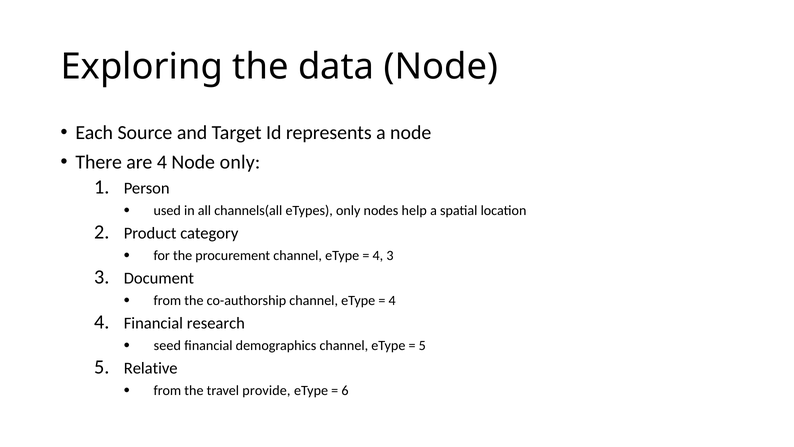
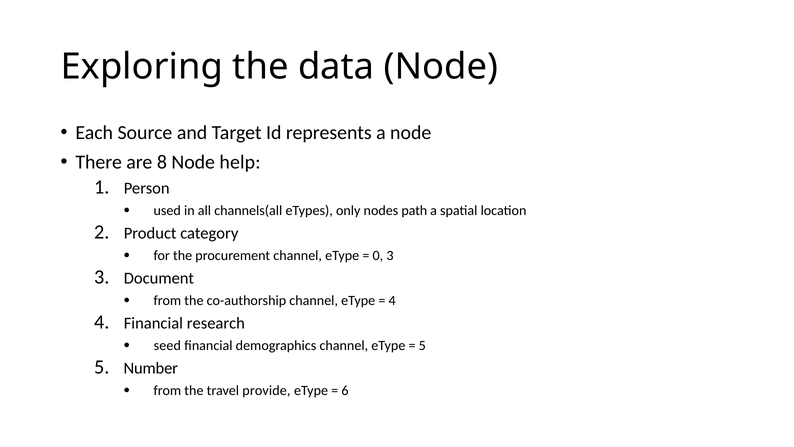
are 4: 4 -> 8 (162, 162)
Node only: only -> help (240, 162)
help: help -> path (414, 211)
4: 4 -> 0 (378, 256)
Relative: Relative -> Number (151, 368)
